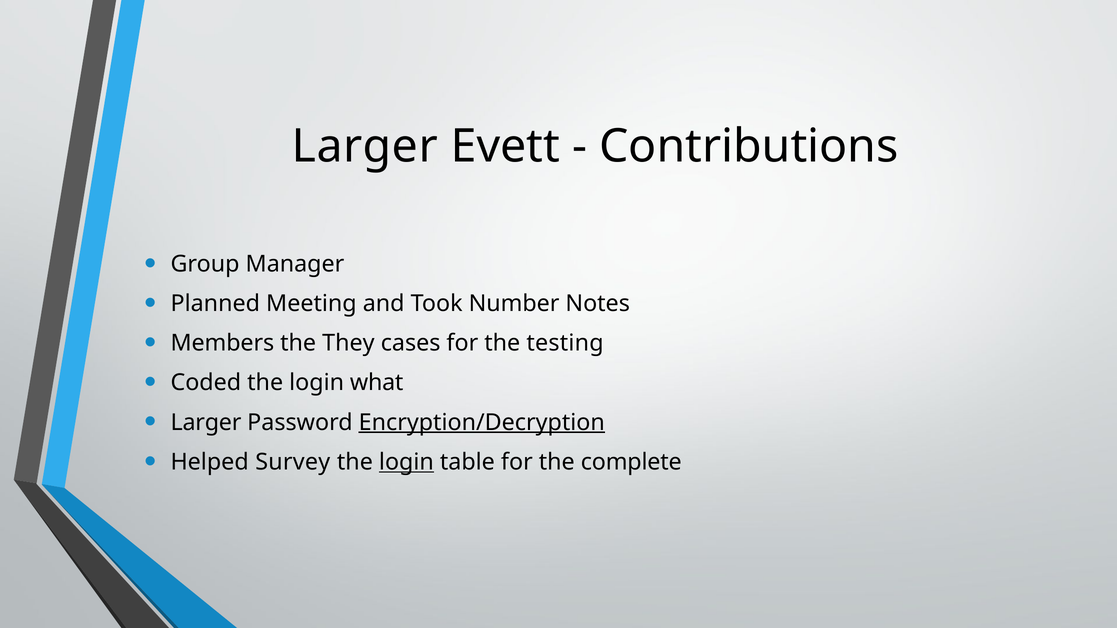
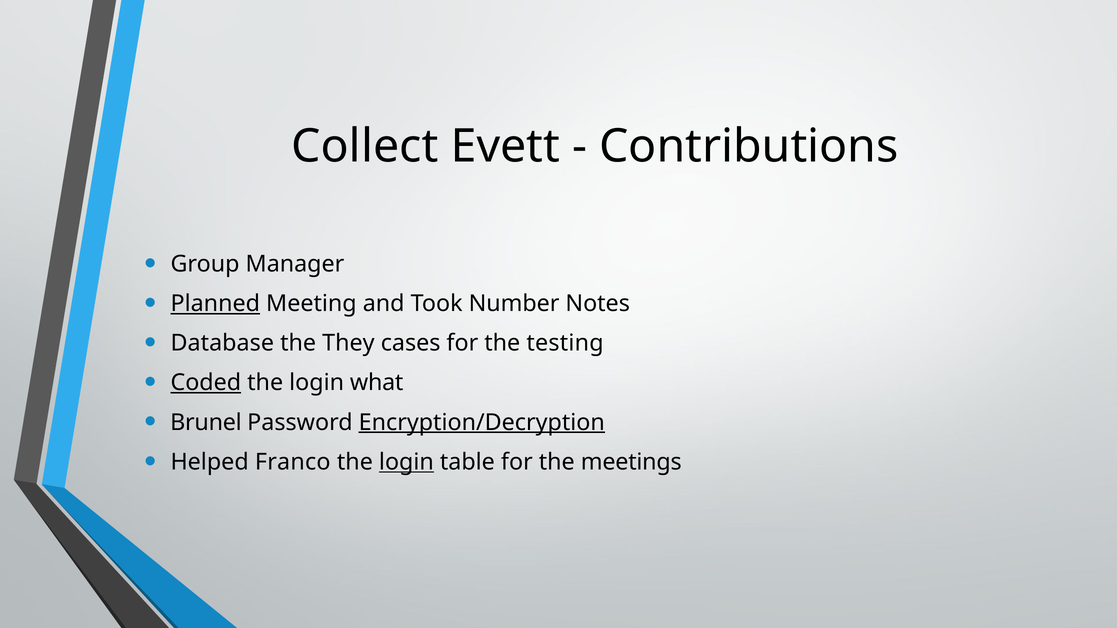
Larger: Larger -> Collect (365, 146)
Planned underline: none -> present (215, 304)
Members: Members -> Database (222, 343)
Coded underline: none -> present (206, 383)
Larger: Larger -> Brunel (206, 423)
Survey: Survey -> Franco (293, 462)
complete: complete -> meetings (631, 462)
